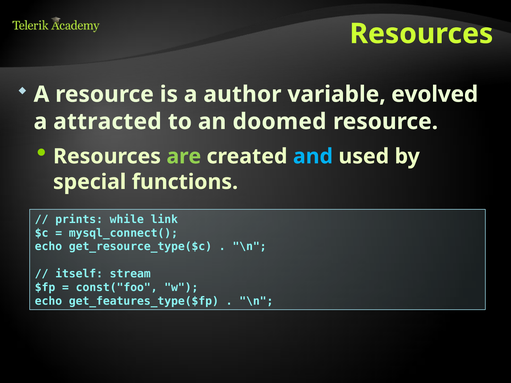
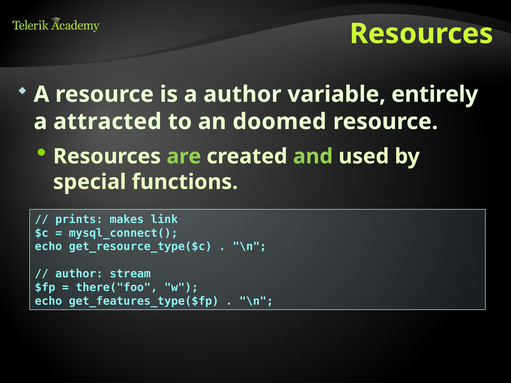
evolved: evolved -> entirely (435, 94)
and colour: light blue -> light green (313, 156)
while: while -> makes (127, 220)
itself: itself -> author (79, 274)
const("foo: const("foo -> there("foo (117, 288)
